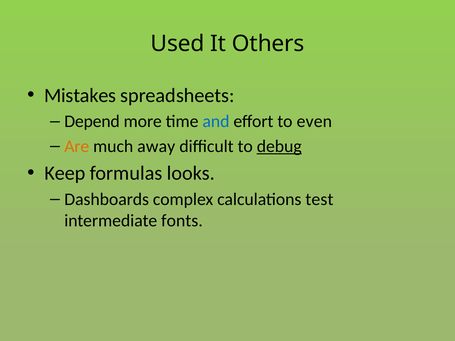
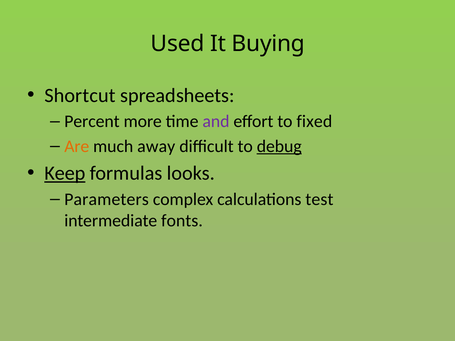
Others: Others -> Buying (268, 44)
Mistakes: Mistakes -> Shortcut (80, 95)
Depend: Depend -> Percent (92, 122)
and colour: blue -> purple (216, 122)
even: even -> fixed (314, 122)
Keep underline: none -> present (65, 173)
Dashboards: Dashboards -> Parameters (107, 199)
